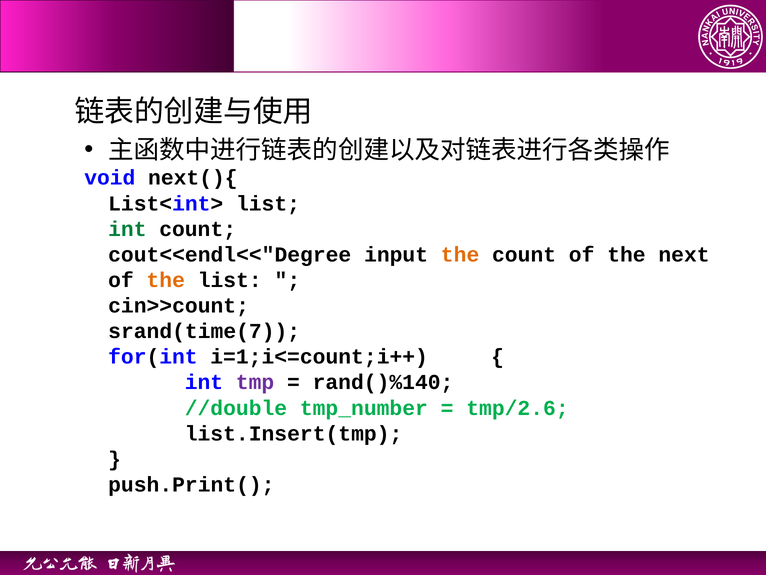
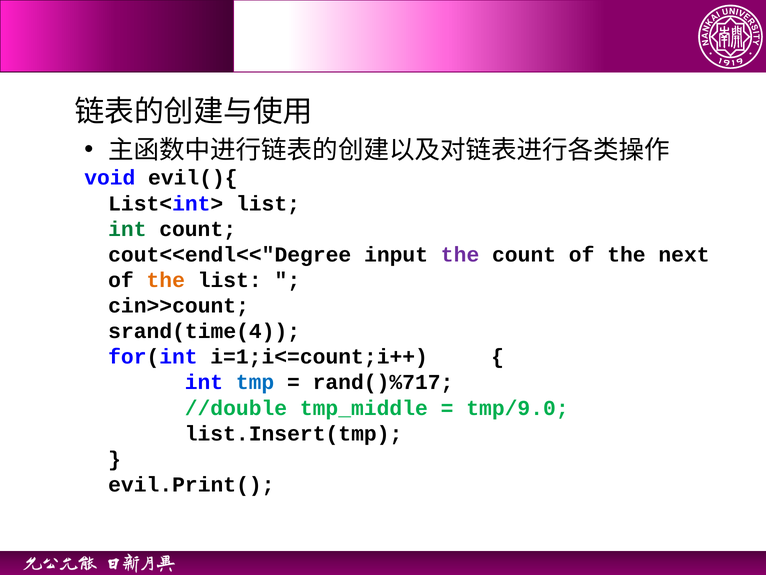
next(){: next(){ -> evil(){ (193, 178)
the colour: orange -> purple (460, 254)
srand(time(7: srand(time(7 -> srand(time(4 (204, 331)
tmp colour: purple -> blue (255, 382)
rand()%140: rand()%140 -> rand()%717 (383, 382)
tmp_number: tmp_number -> tmp_middle (364, 408)
tmp/2.6: tmp/2.6 -> tmp/9.0 (517, 408)
push.Print(: push.Print( -> evil.Print( (191, 484)
